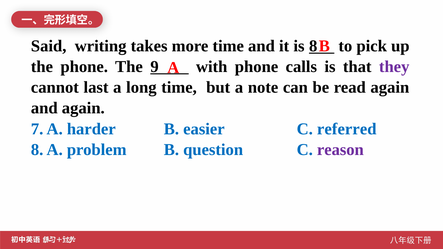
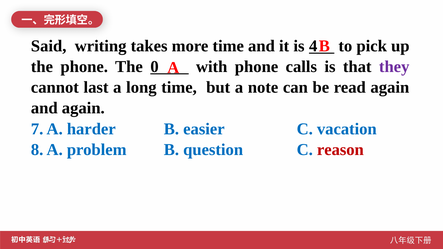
is 8: 8 -> 4 (313, 46)
9: 9 -> 0 (155, 67)
referred: referred -> vacation (347, 129)
reason colour: purple -> red (340, 150)
